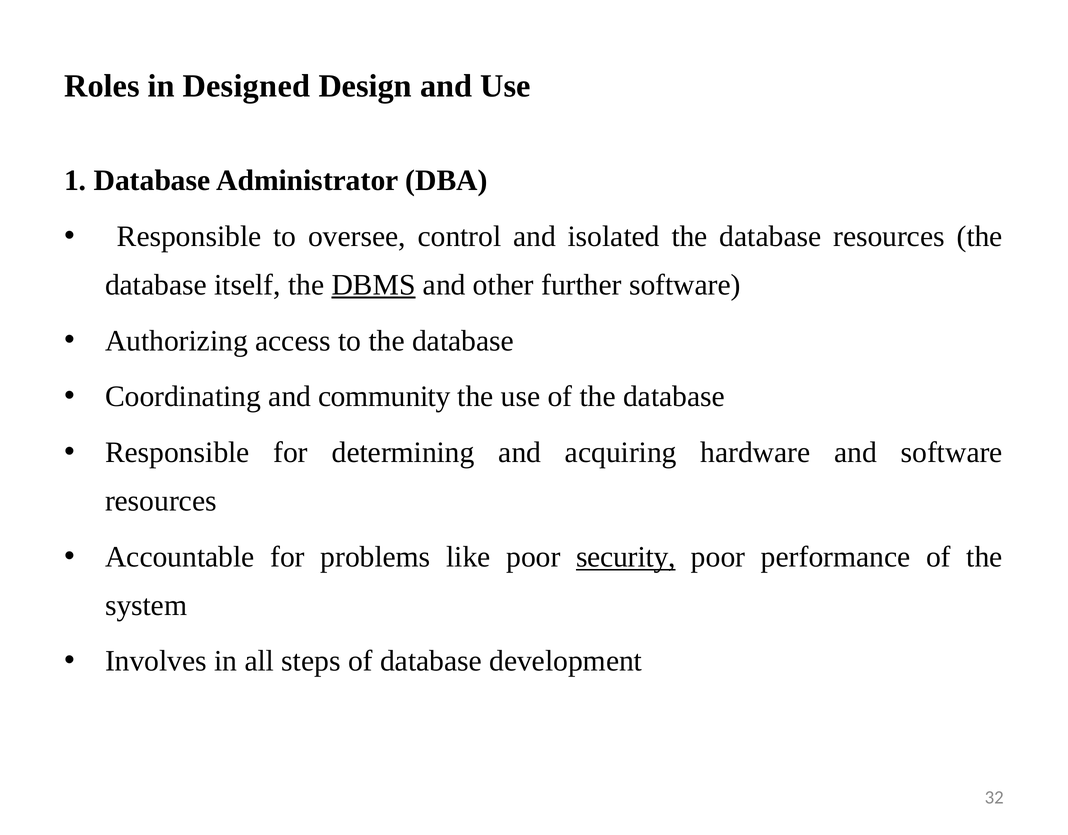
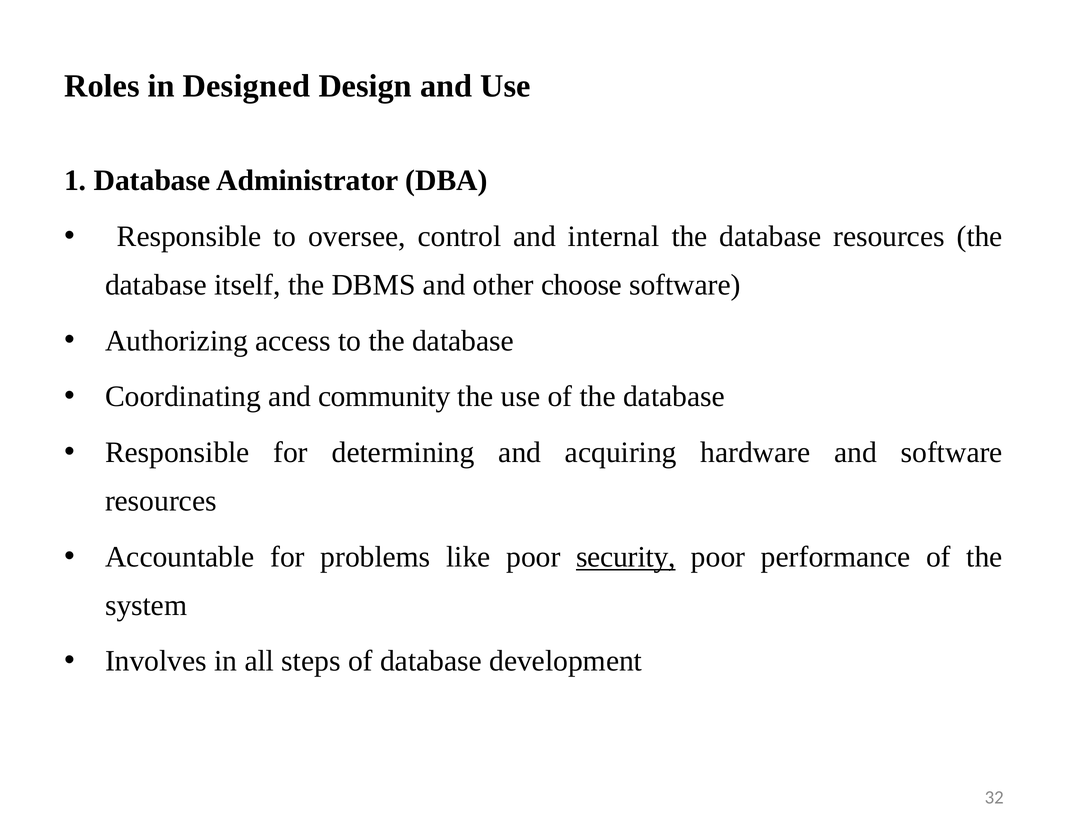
isolated: isolated -> internal (614, 236)
DBMS underline: present -> none (374, 285)
further: further -> choose (582, 285)
